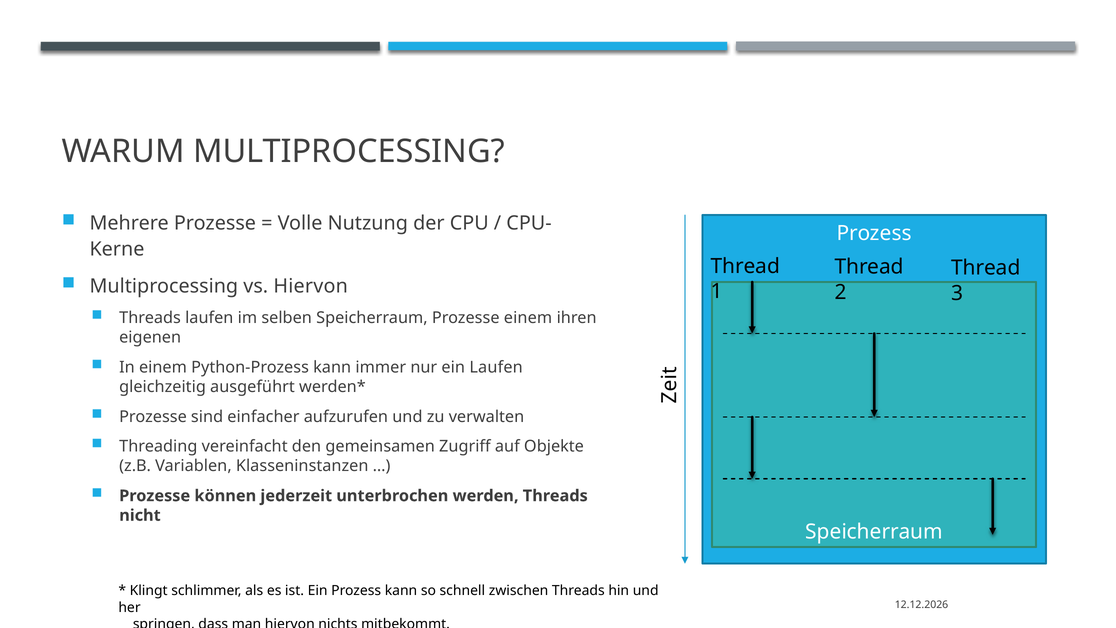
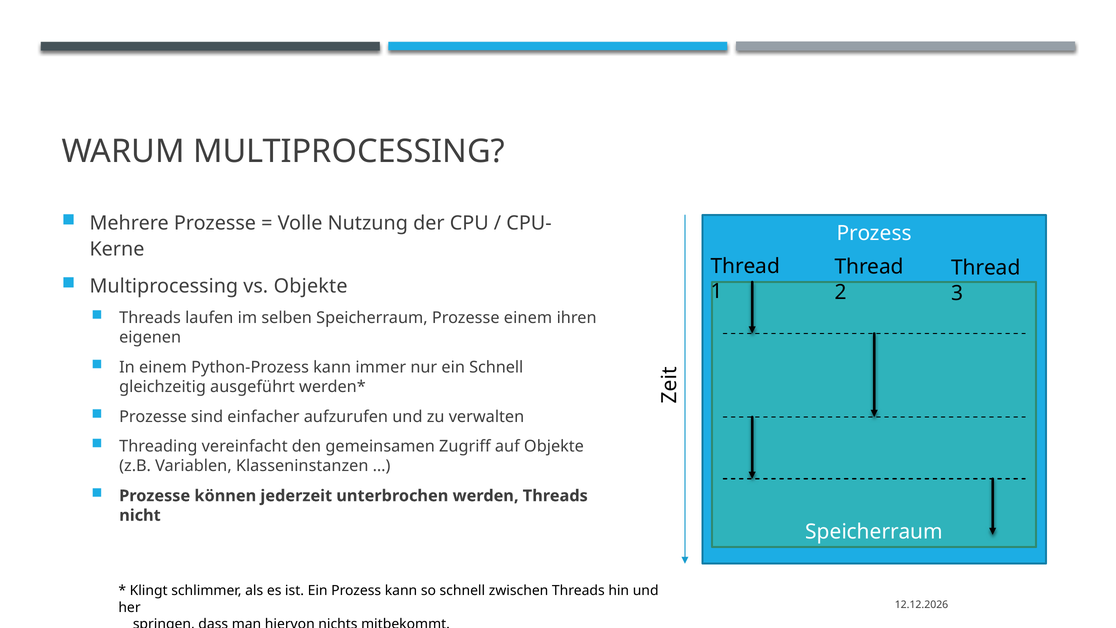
vs Hiervon: Hiervon -> Objekte (311, 286)
ein Laufen: Laufen -> Schnell (496, 367)
